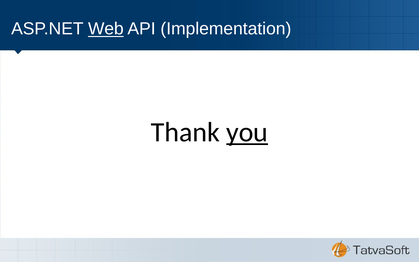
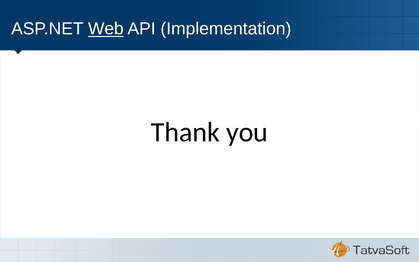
you underline: present -> none (247, 132)
